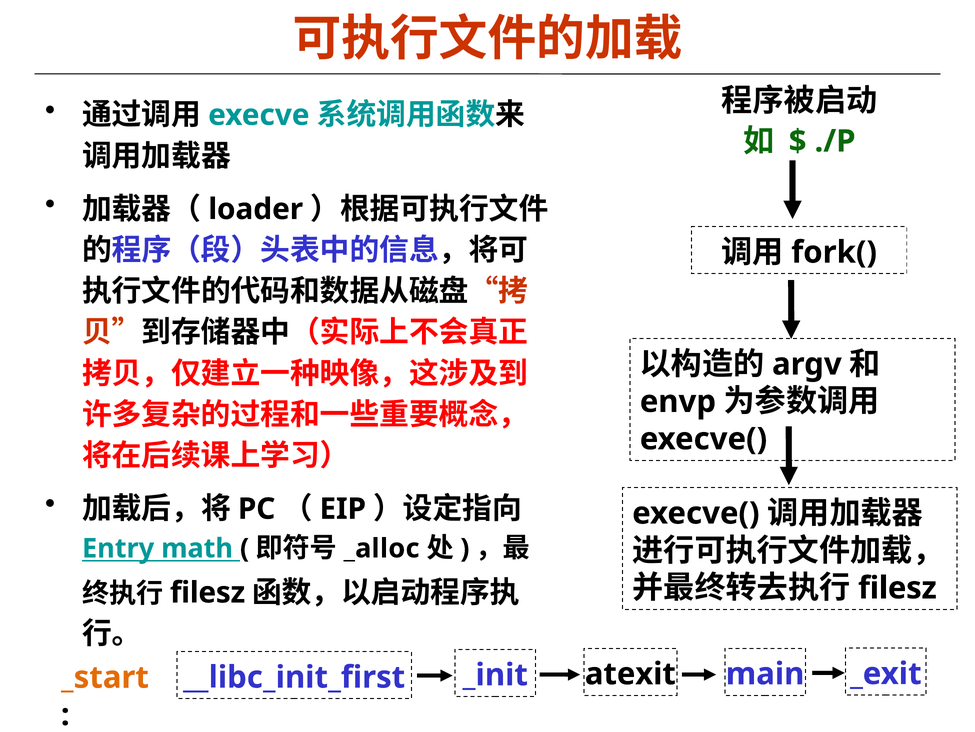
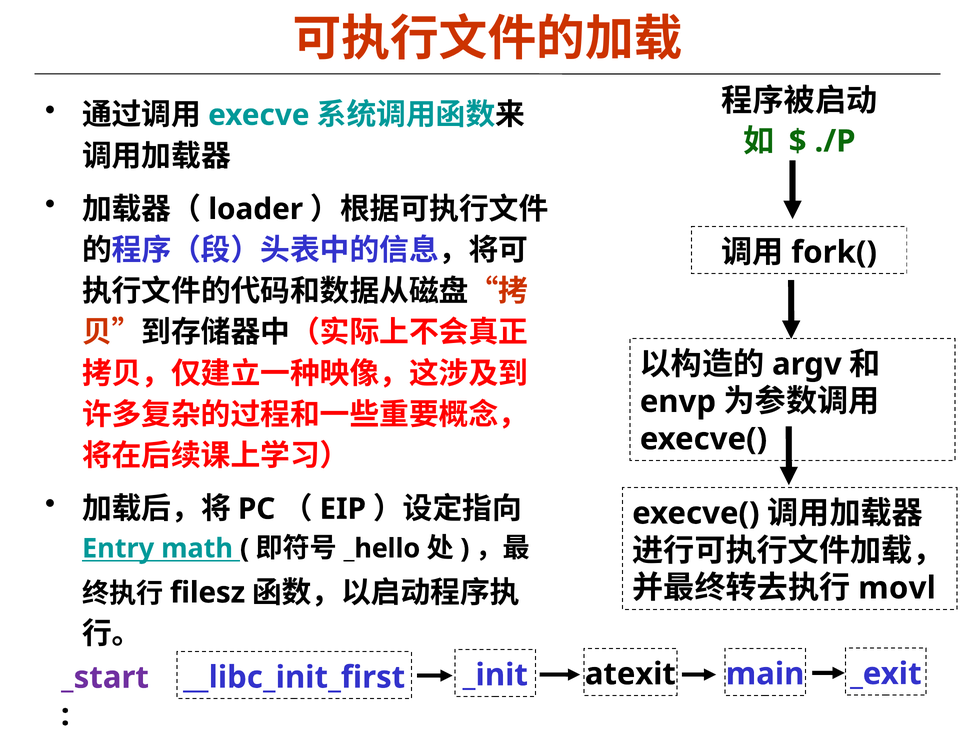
_alloc: _alloc -> _hello (382, 548)
filesz: filesz -> movl (897, 588)
_start colour: orange -> purple (105, 677)
